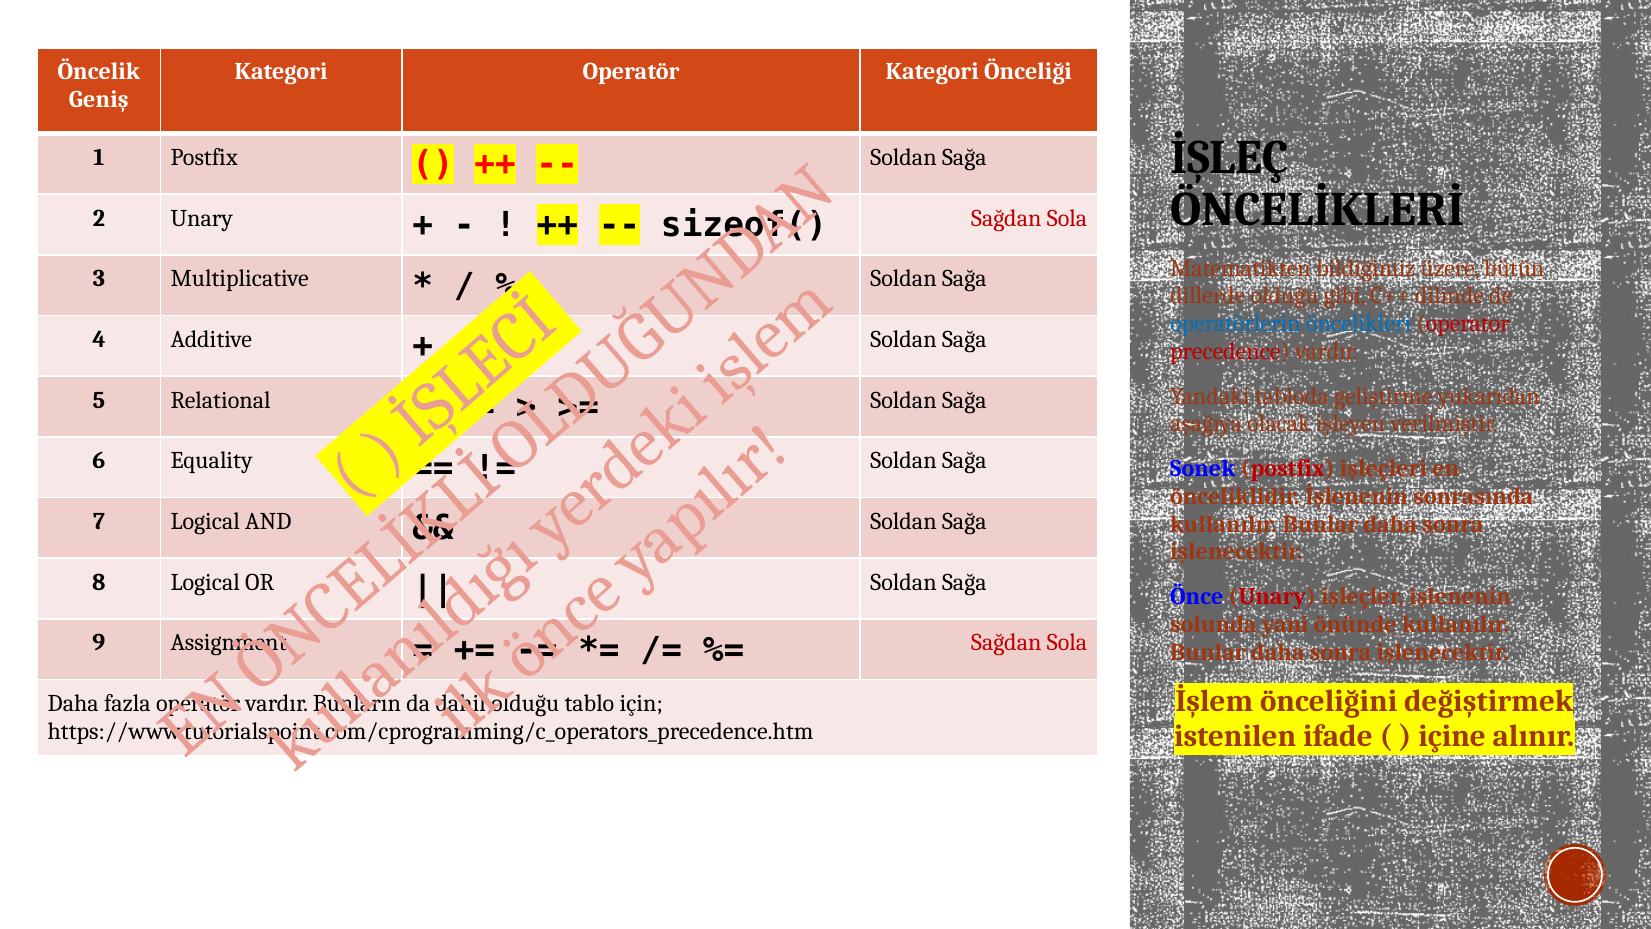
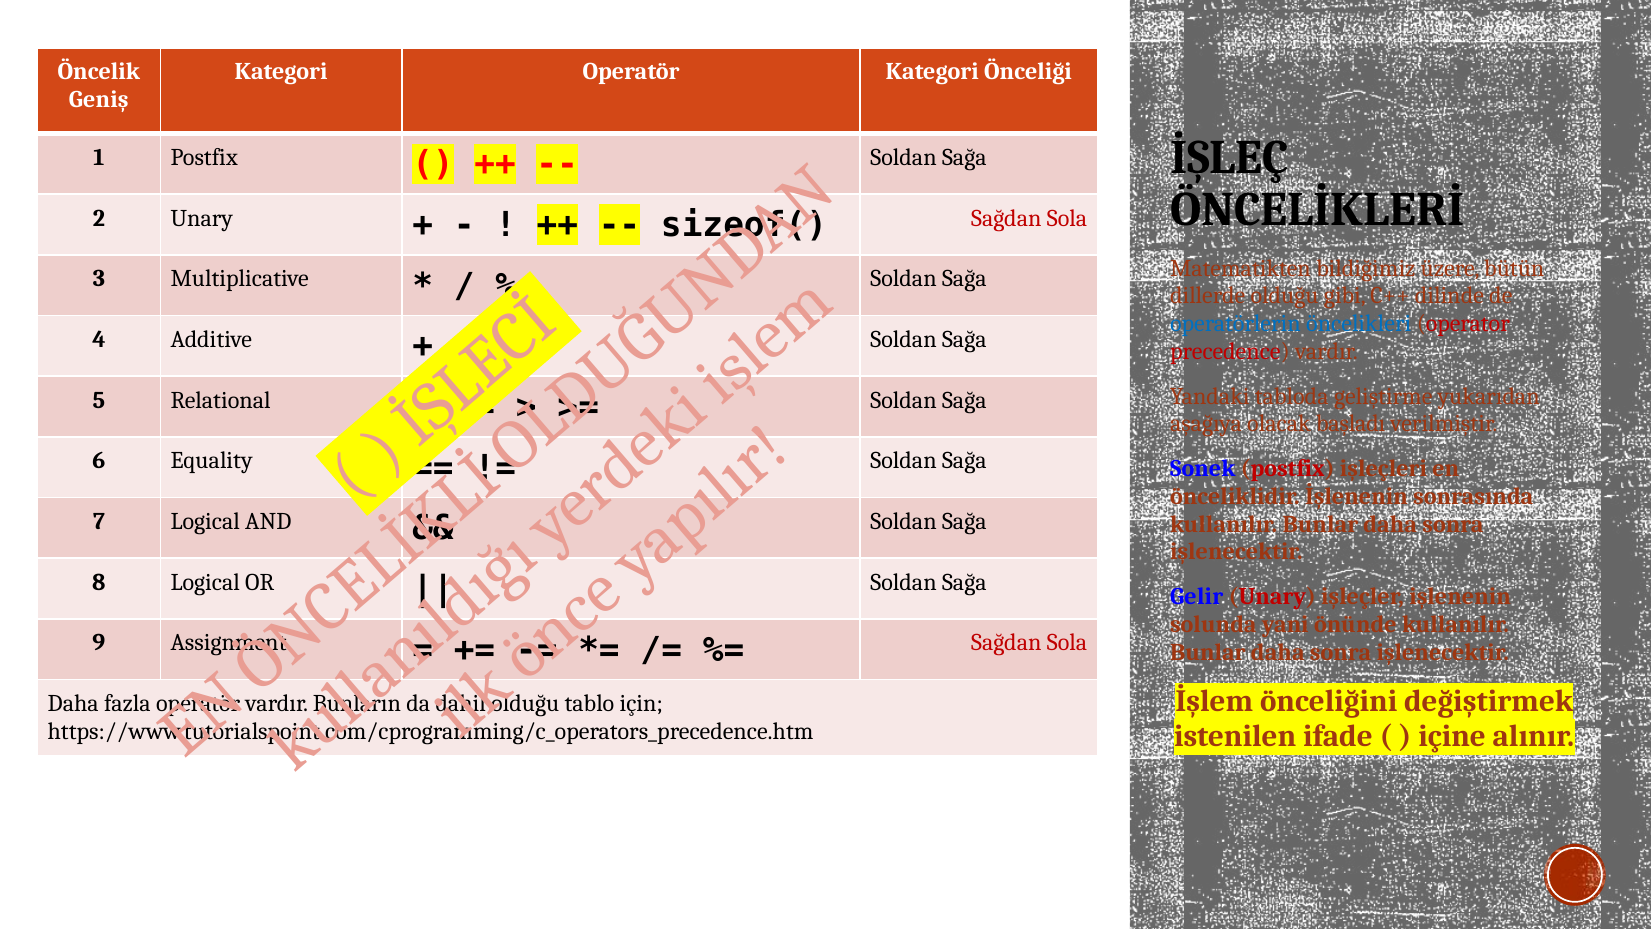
işleyen: işleyen -> başladı (1351, 424)
Önce: Önce -> Gelir (1197, 597)
